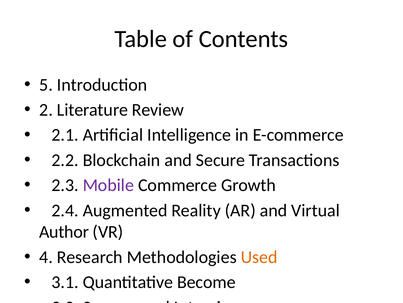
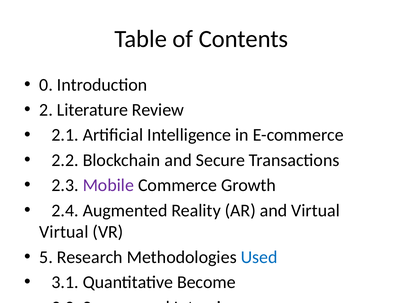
5: 5 -> 0 (46, 85)
Author: Author -> Virtual (64, 231)
4: 4 -> 5 (46, 257)
Used colour: orange -> blue (259, 257)
